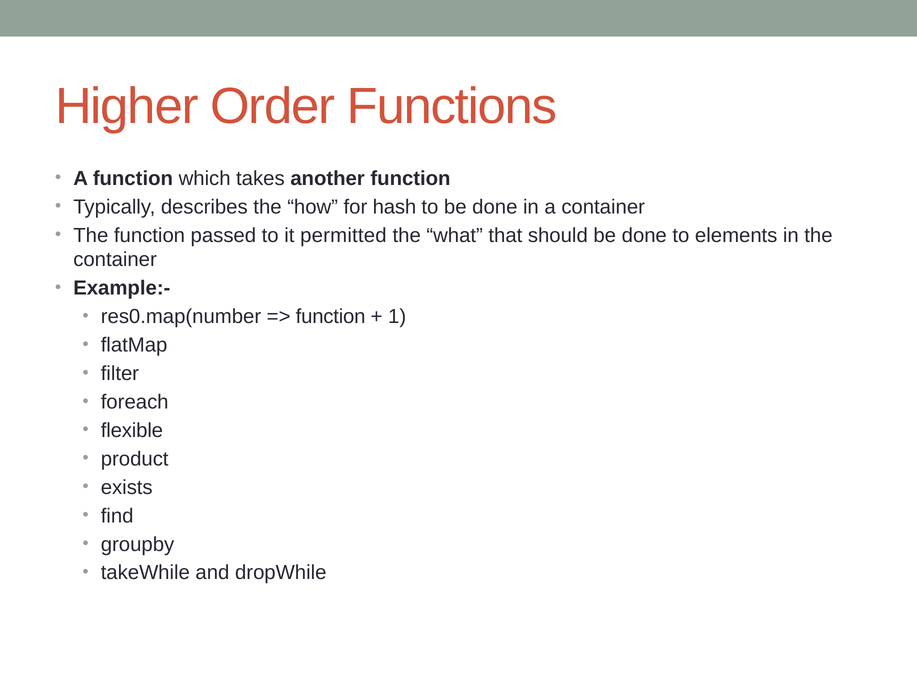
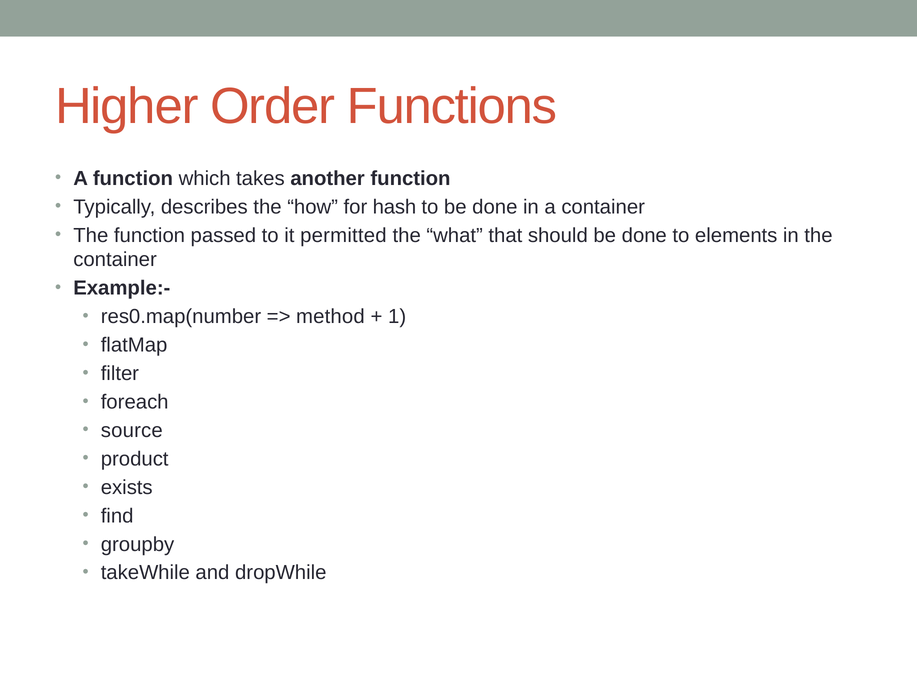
function: function -> method (330, 317)
flexible: flexible -> source (132, 431)
